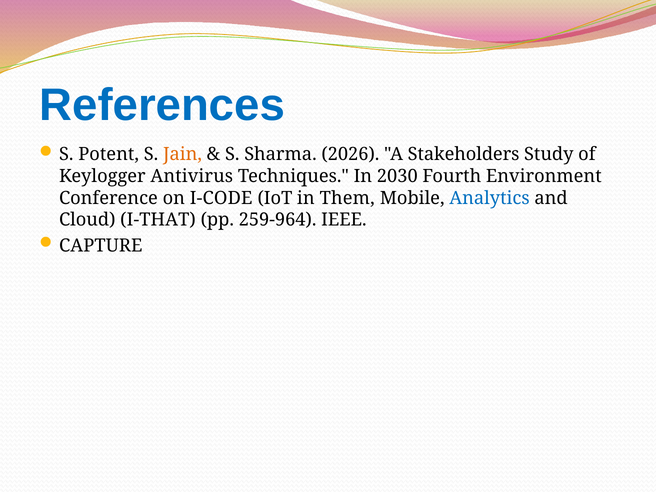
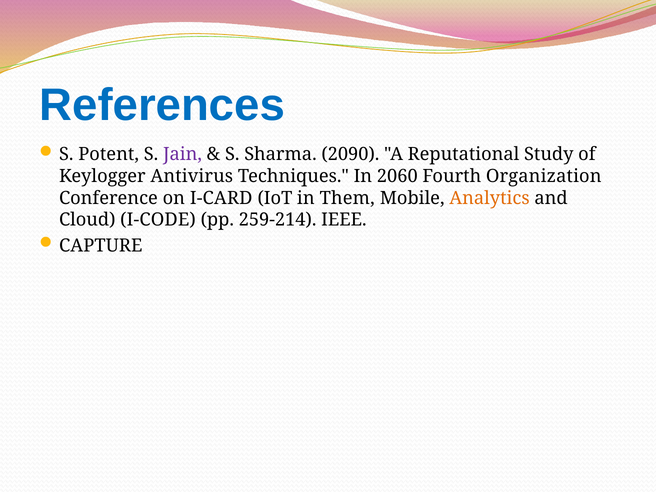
Jain colour: orange -> purple (182, 154)
2026: 2026 -> 2090 (350, 154)
Stakeholders: Stakeholders -> Reputational (464, 154)
2030: 2030 -> 2060 (397, 176)
Environment: Environment -> Organization (544, 176)
I-CODE: I-CODE -> I-CARD (221, 198)
Analytics colour: blue -> orange (489, 198)
I-THAT: I-THAT -> I-CODE (158, 220)
259-964: 259-964 -> 259-214 (278, 220)
